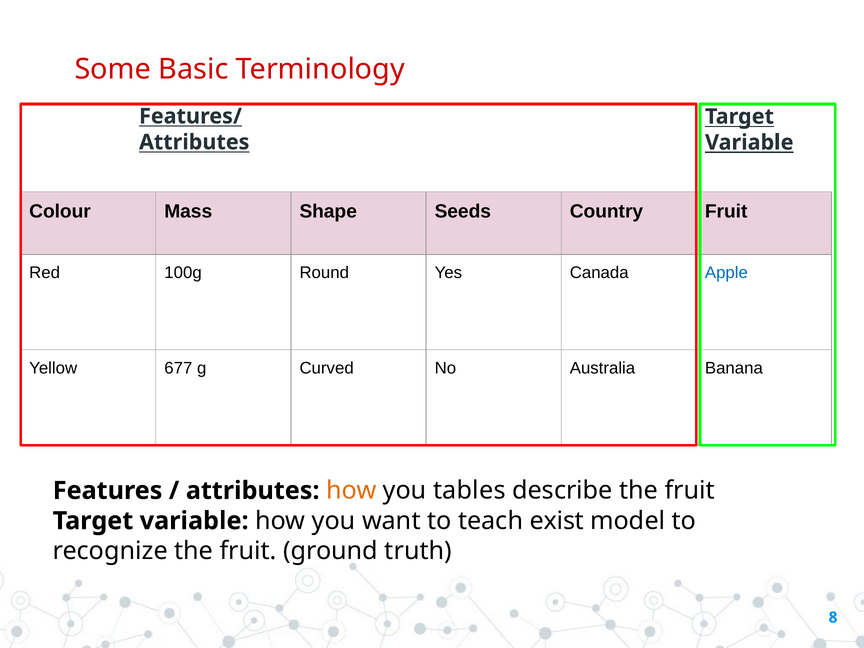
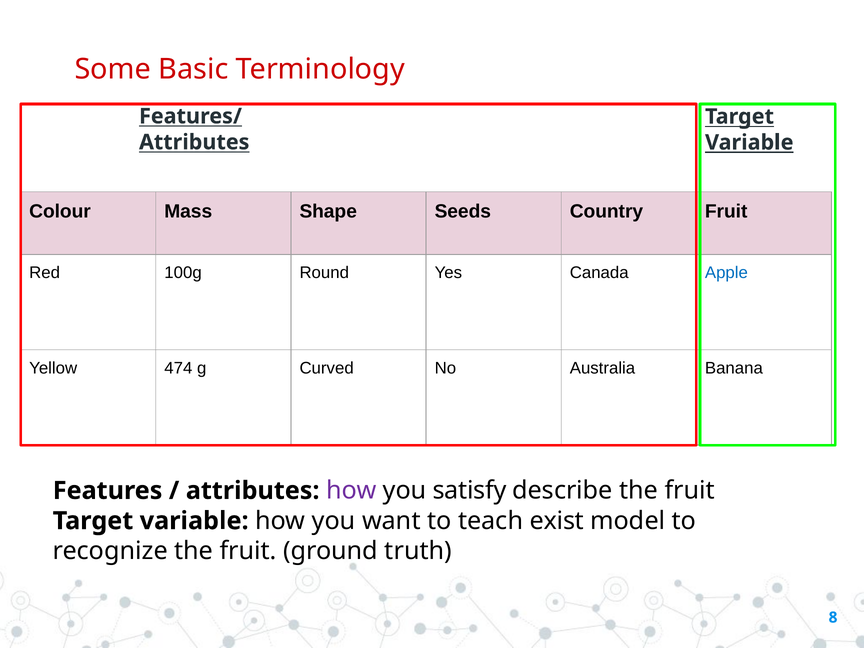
677: 677 -> 474 (178, 368)
how colour: orange -> purple (351, 491)
tables: tables -> satisfy (470, 491)
